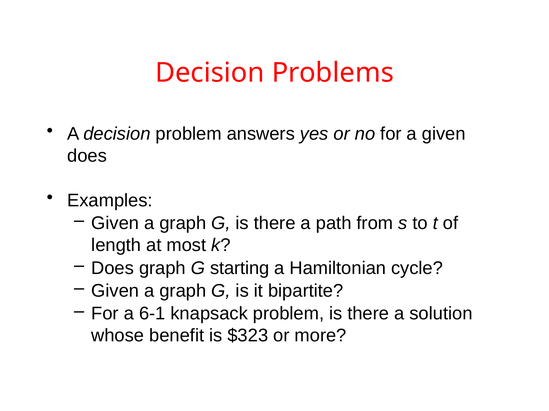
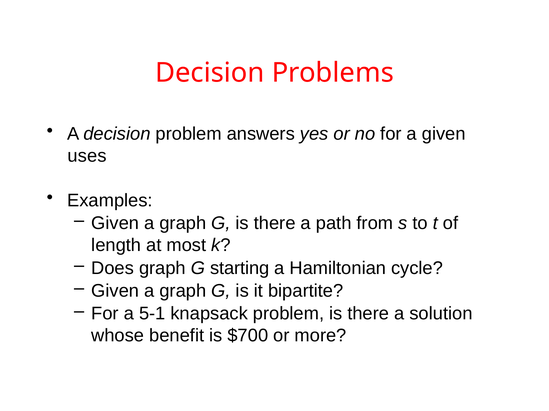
does: does -> uses (87, 156)
6-1: 6-1 -> 5-1 (152, 314)
$323: $323 -> $700 (248, 336)
